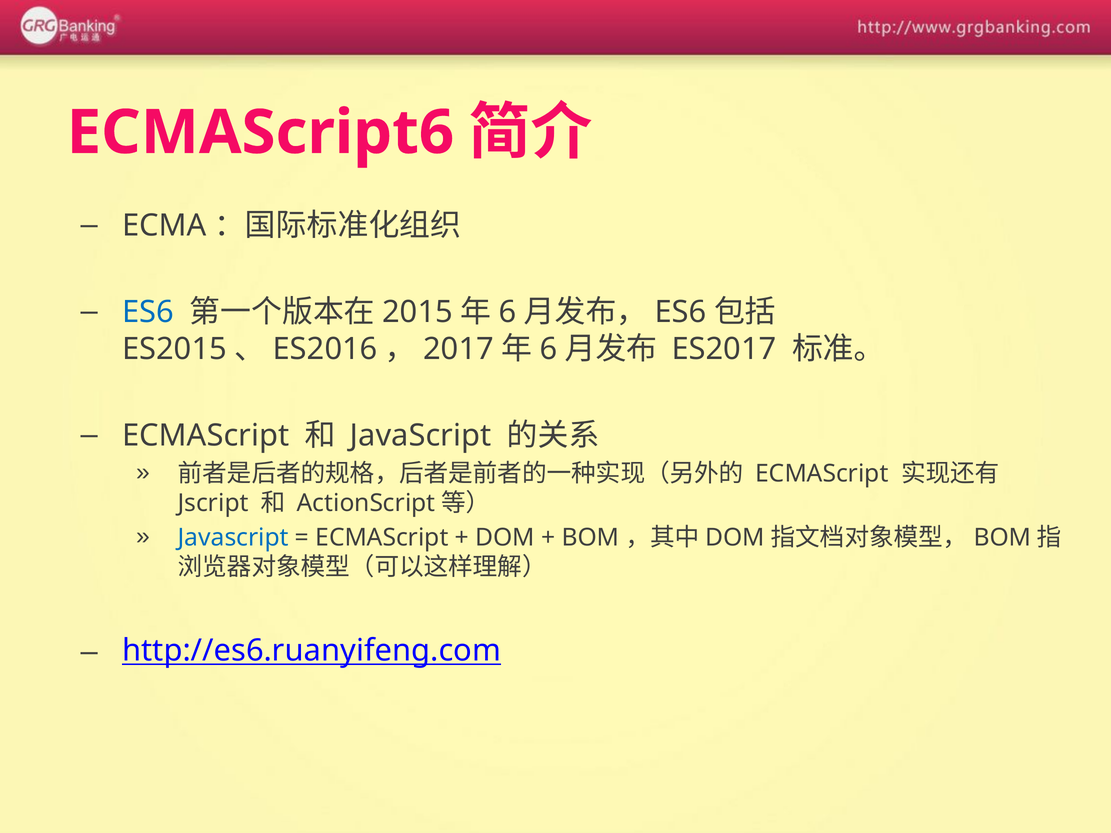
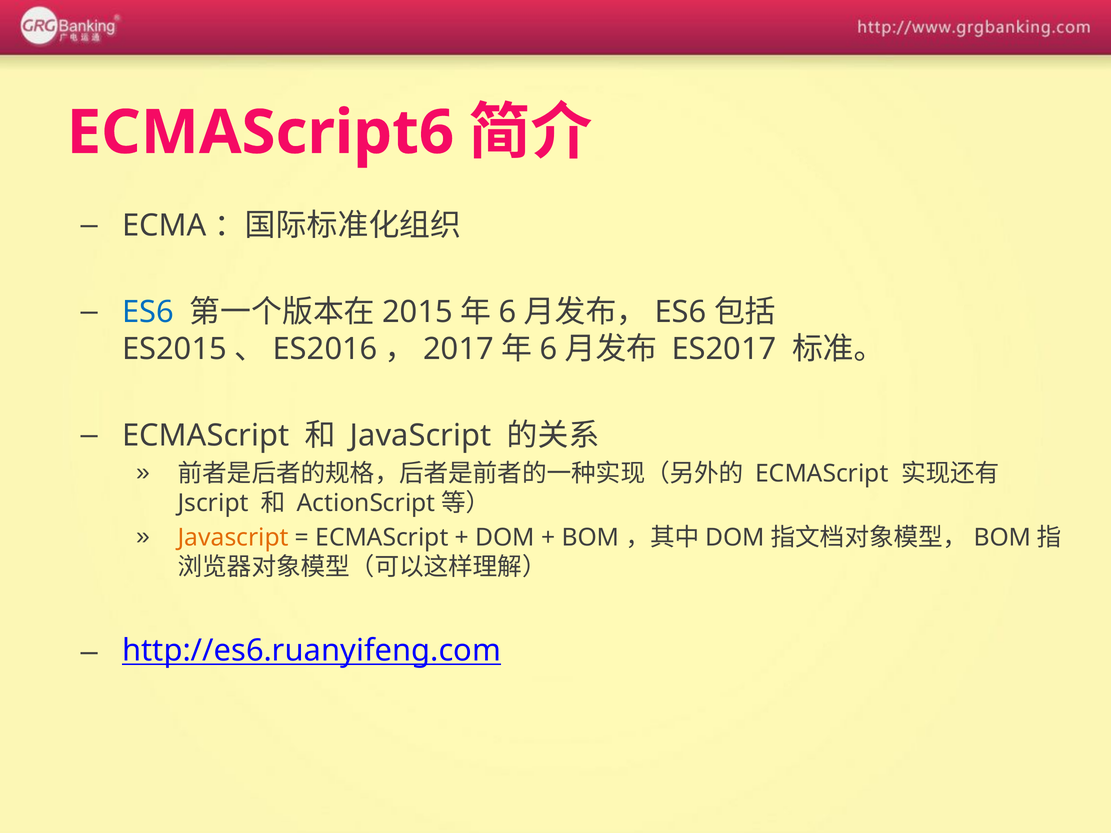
Javascript colour: blue -> orange (233, 538)
